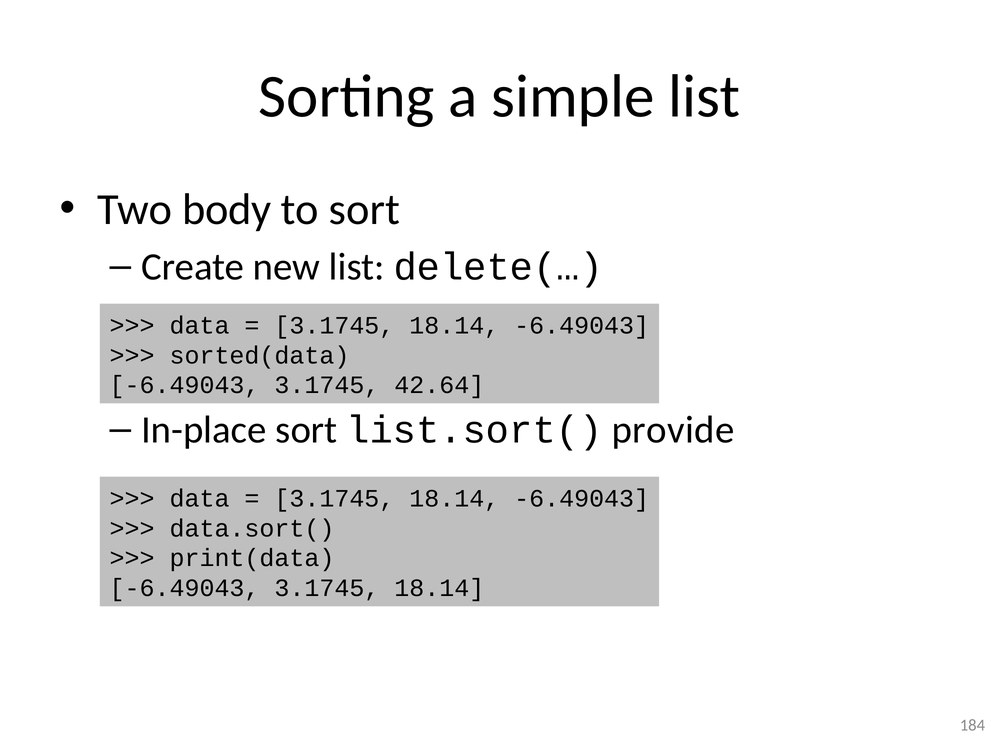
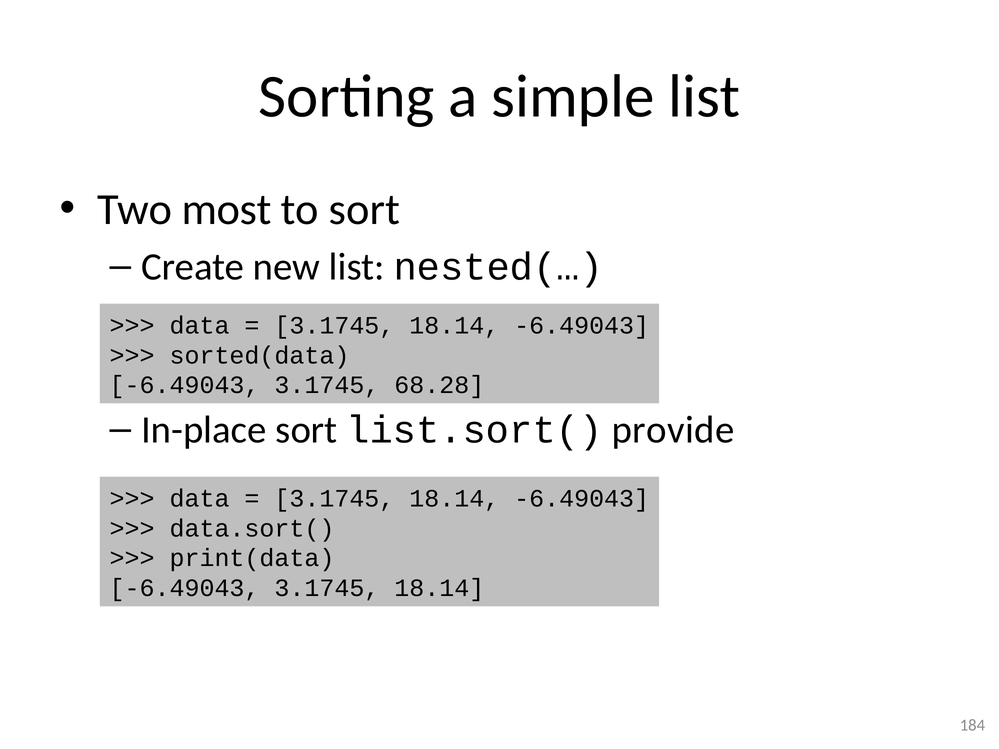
body: body -> most (227, 210)
delete(…: delete(… -> nested(… (498, 267)
42.64: 42.64 -> 68.28 (439, 385)
